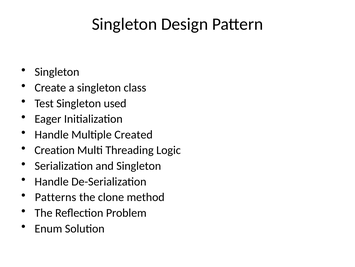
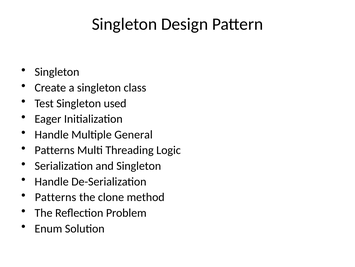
Created: Created -> General (134, 134)
Creation: Creation -> Patterns (55, 150)
